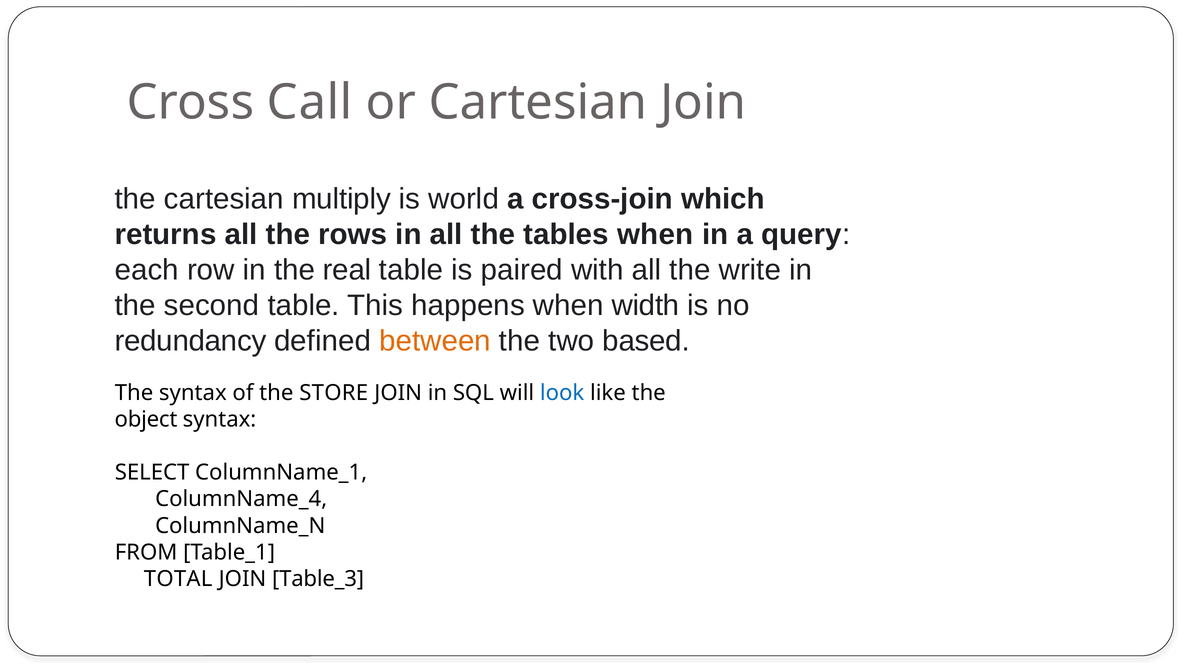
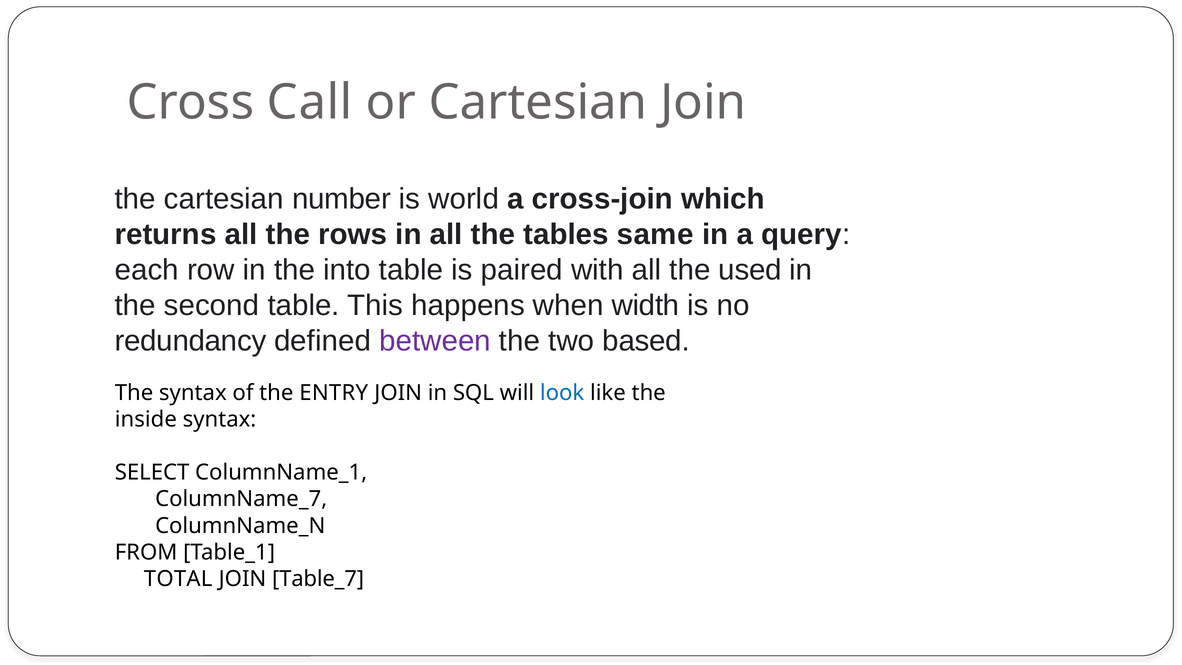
multiply: multiply -> number (341, 199)
tables when: when -> same (655, 234)
real: real -> into (347, 270)
write: write -> used (750, 270)
between colour: orange -> purple (435, 341)
STORE: STORE -> ENTRY (334, 393)
object: object -> inside (146, 419)
ColumnName_4: ColumnName_4 -> ColumnName_7 (241, 499)
Table_3: Table_3 -> Table_7 (318, 579)
